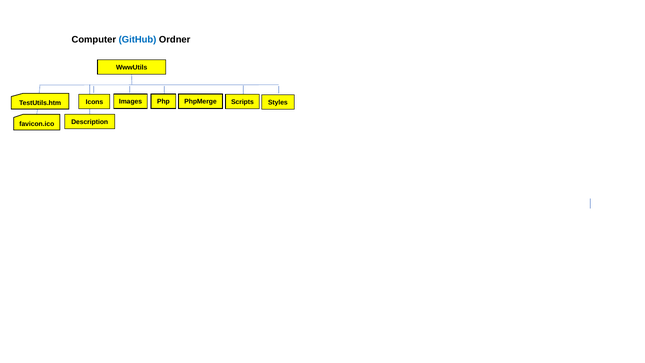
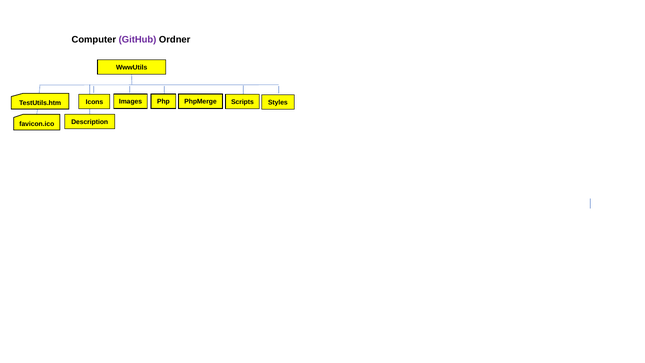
GitHub colour: blue -> purple (138, 40)
